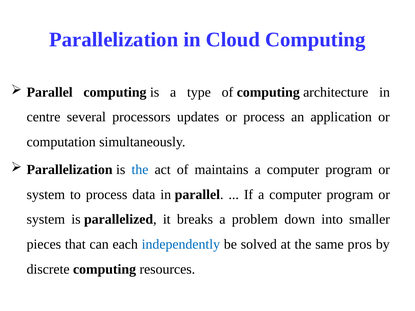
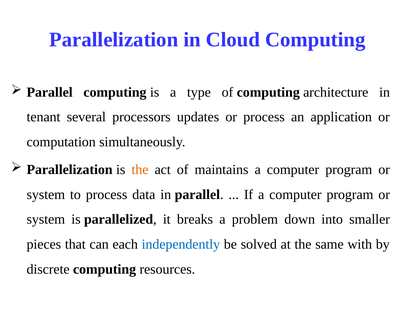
centre: centre -> tenant (44, 117)
the colour: blue -> orange (140, 170)
pros: pros -> with (360, 244)
